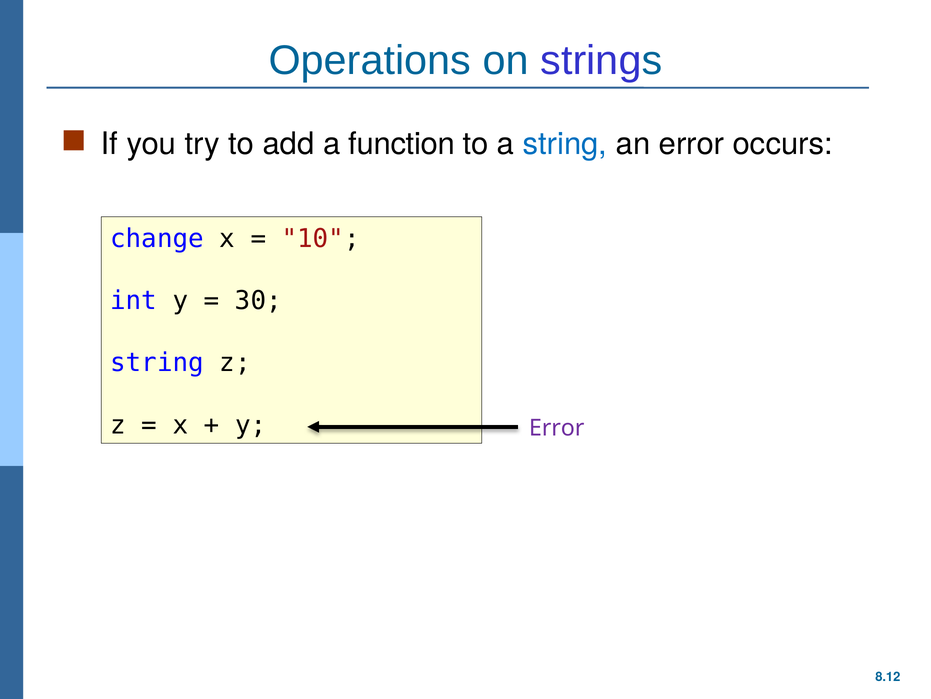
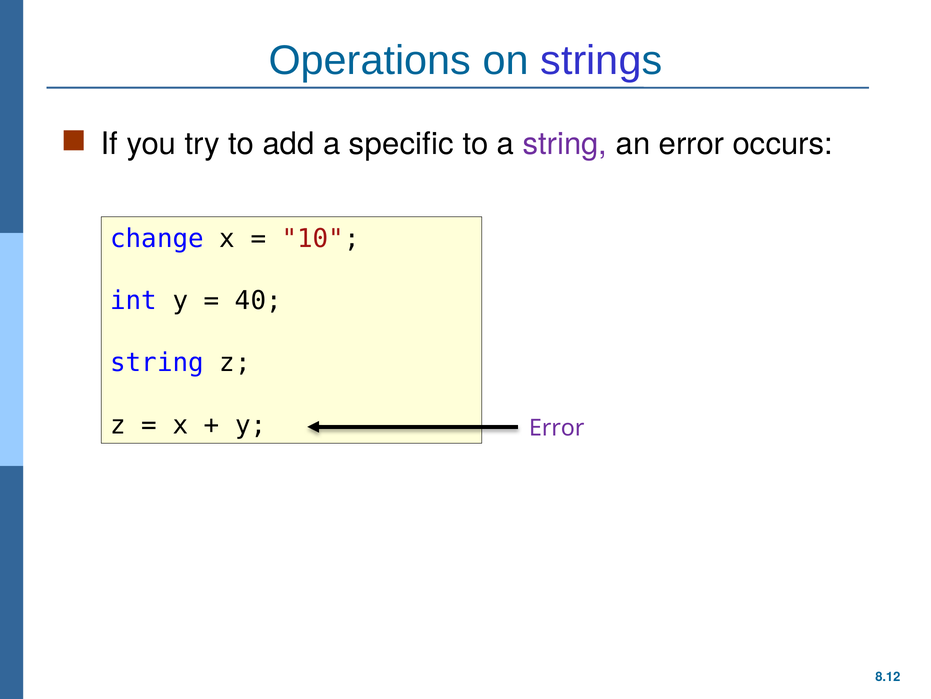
function: function -> specific (401, 144)
string colour: blue -> purple (565, 144)
30: 30 -> 40 (258, 300)
